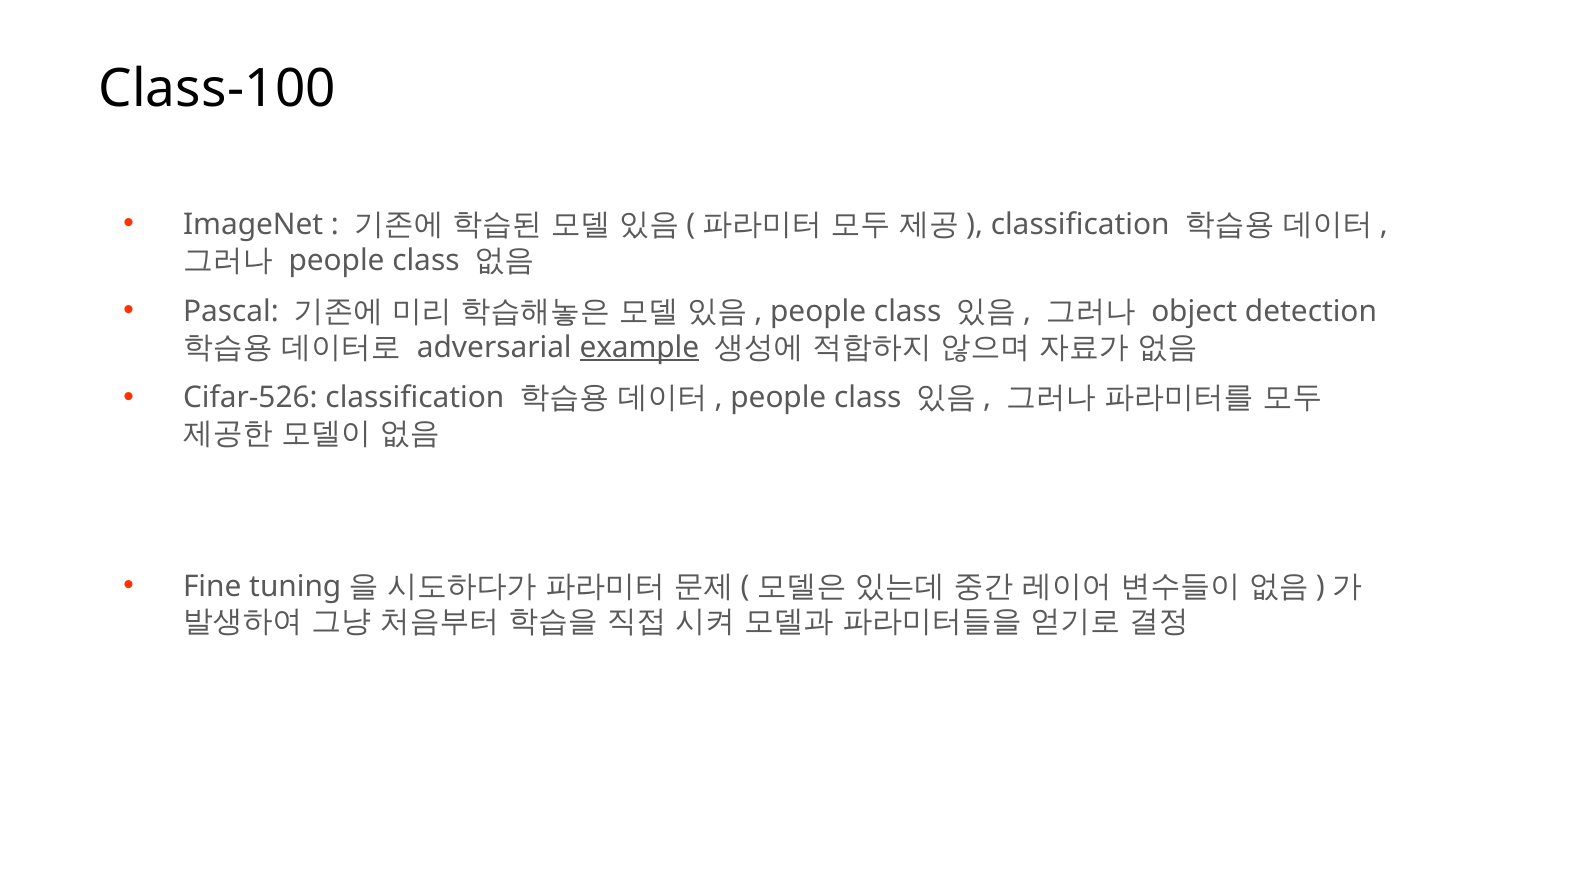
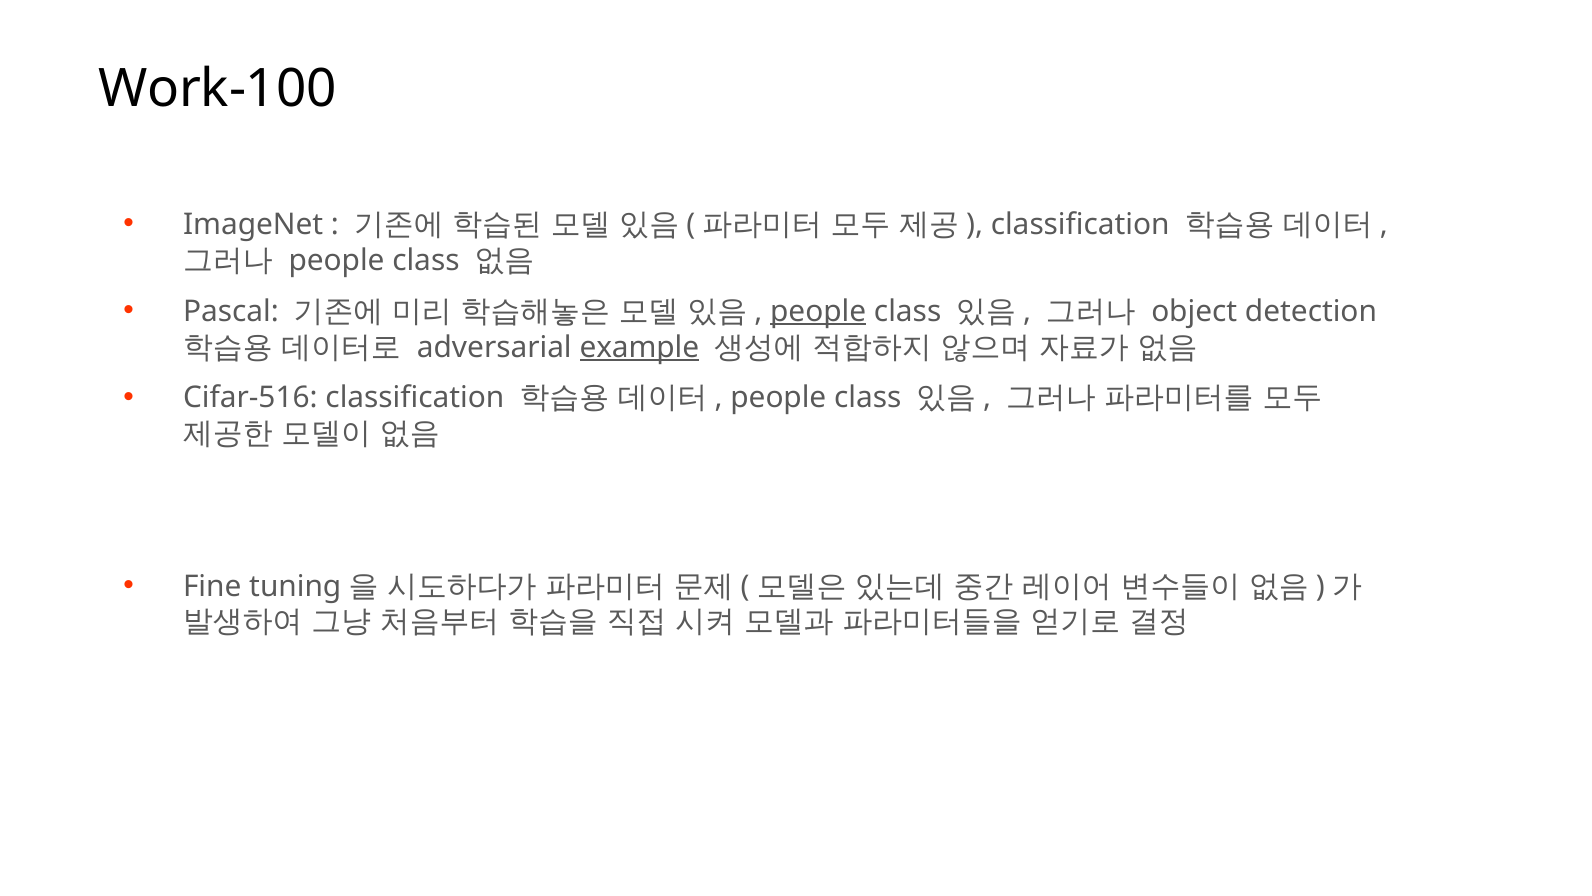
Class-100: Class-100 -> Work-100 (217, 89)
people underline: none -> present (818, 311)
Cifar-526: Cifar-526 -> Cifar-516 (250, 398)
